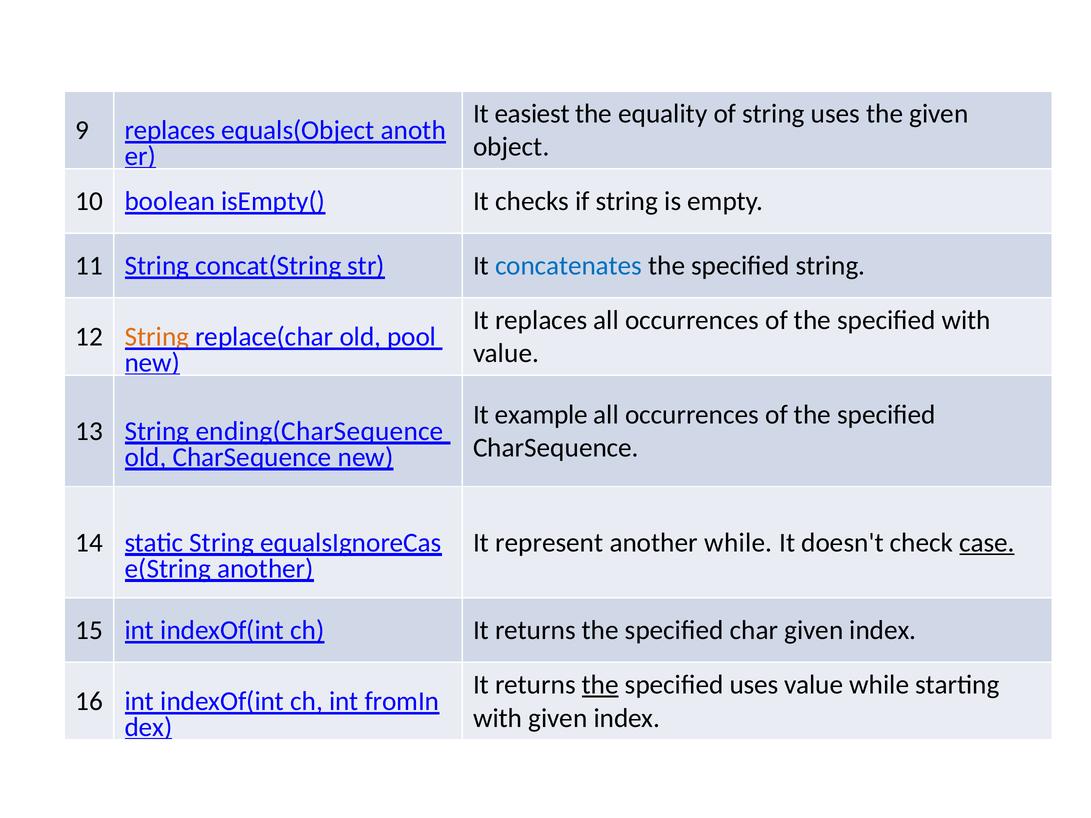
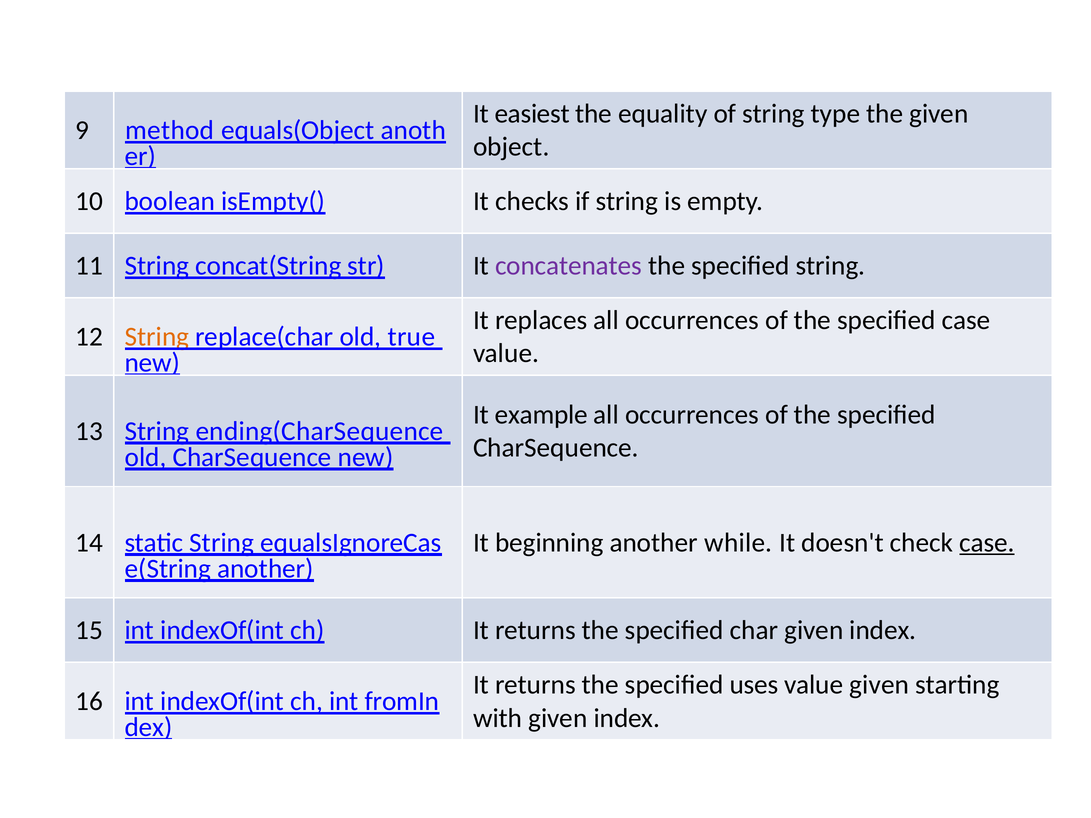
string uses: uses -> type (836, 114)
9 replaces: replaces -> method (170, 130)
concatenates colour: blue -> purple (569, 266)
specified with: with -> case (966, 320)
pool: pool -> true (411, 337)
represent: represent -> beginning (549, 543)
the underline: present -> none (600, 685)
value while: while -> given (879, 685)
